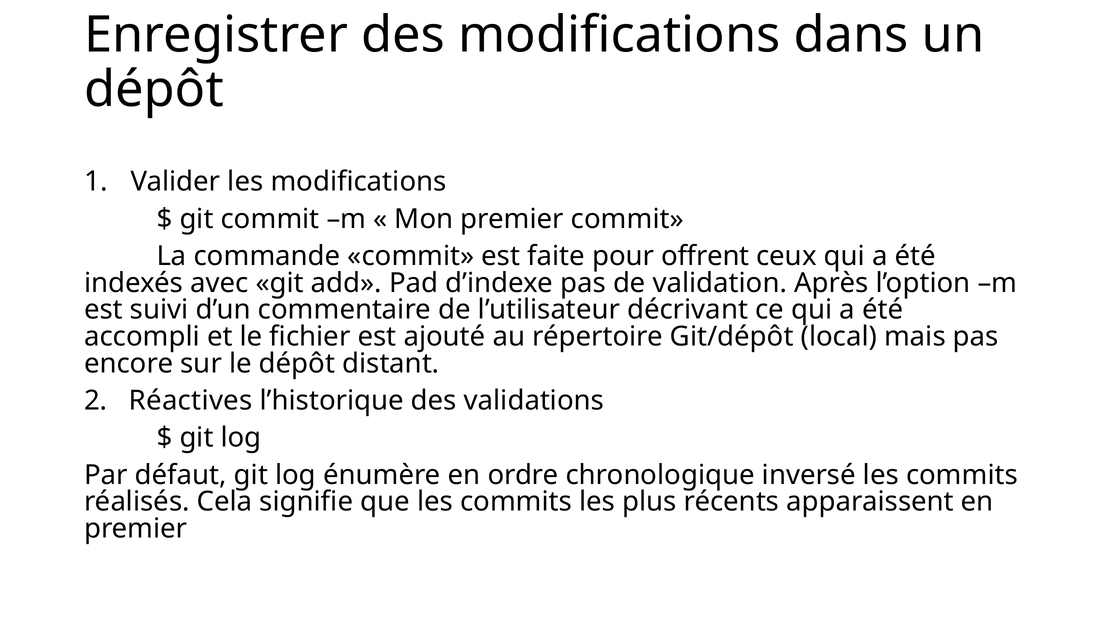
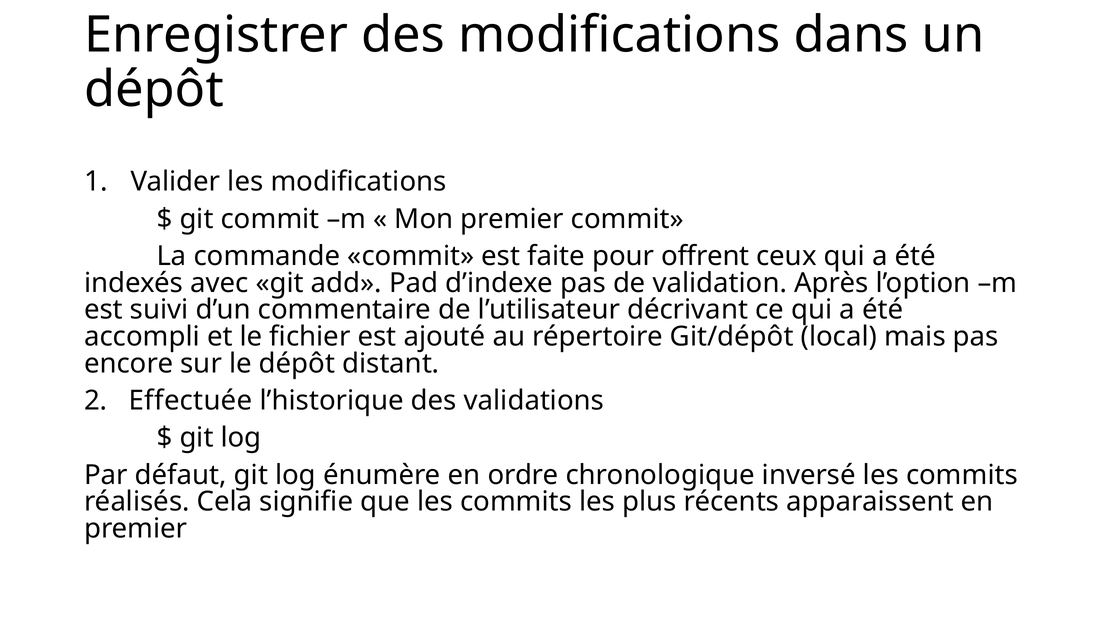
Réactives: Réactives -> Effectuée (191, 401)
